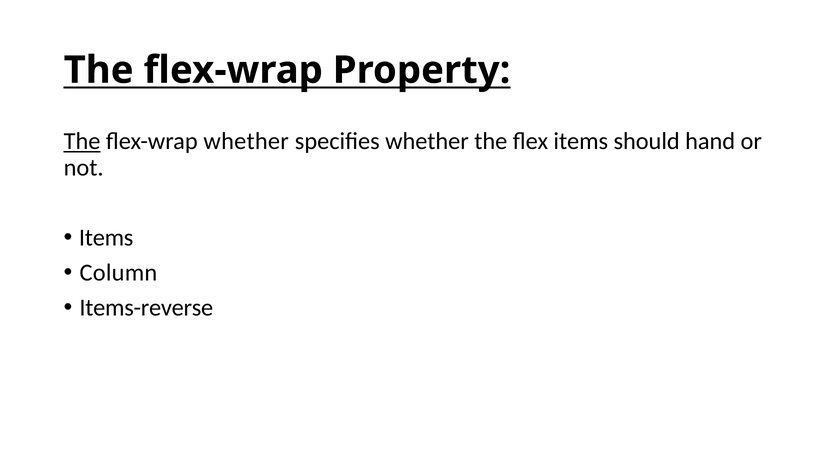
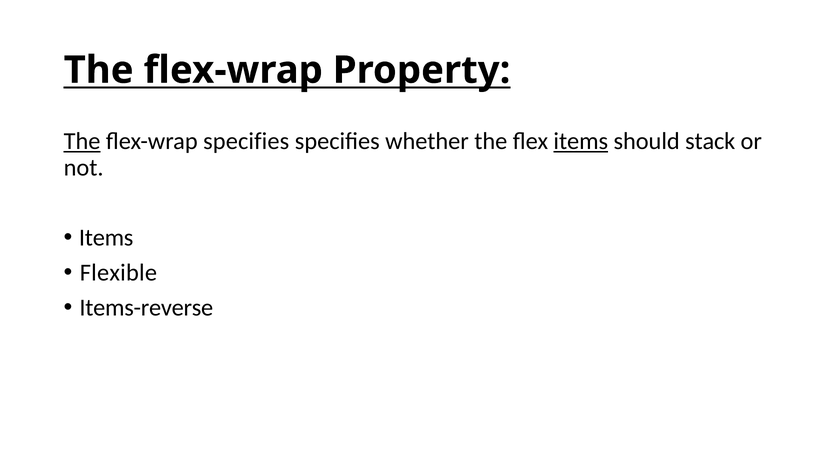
flex-wrap whether: whether -> specifies (246, 141)
items underline: none -> present (581, 141)
hand: hand -> stack (710, 141)
Column: Column -> Flexible (118, 273)
